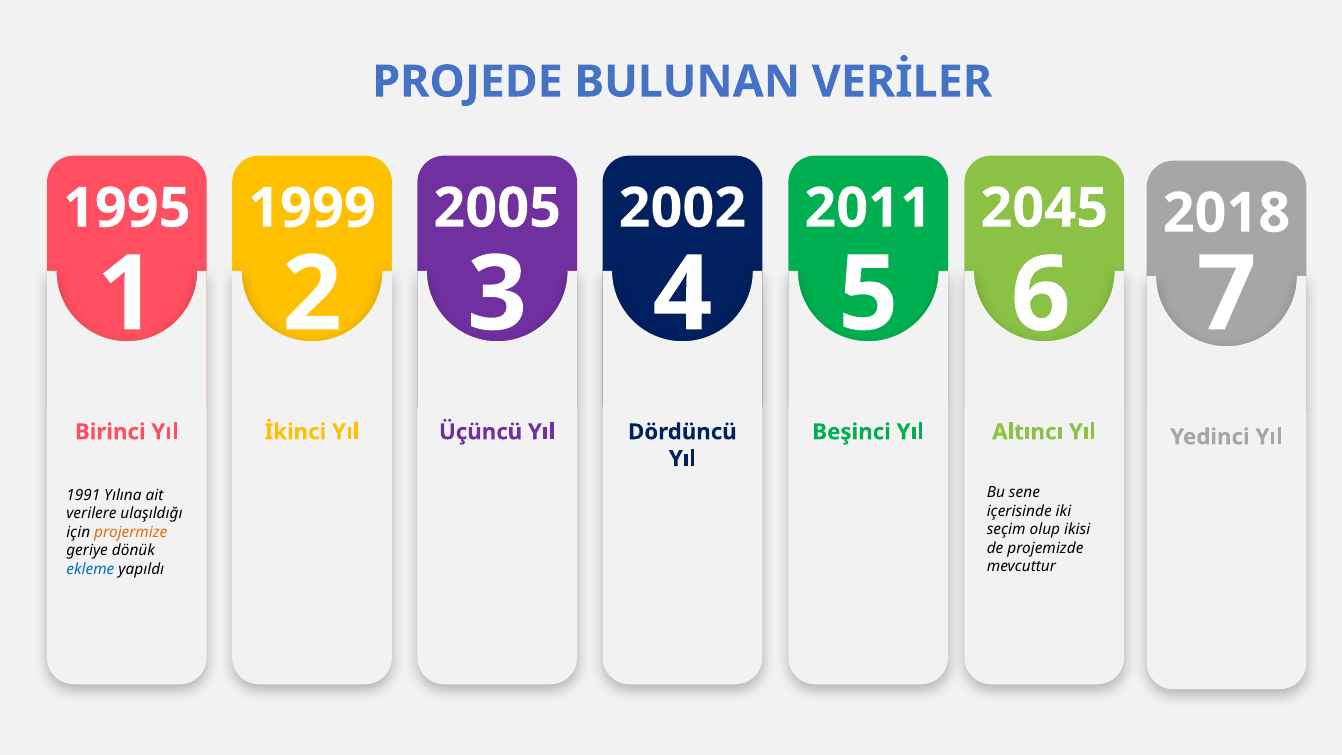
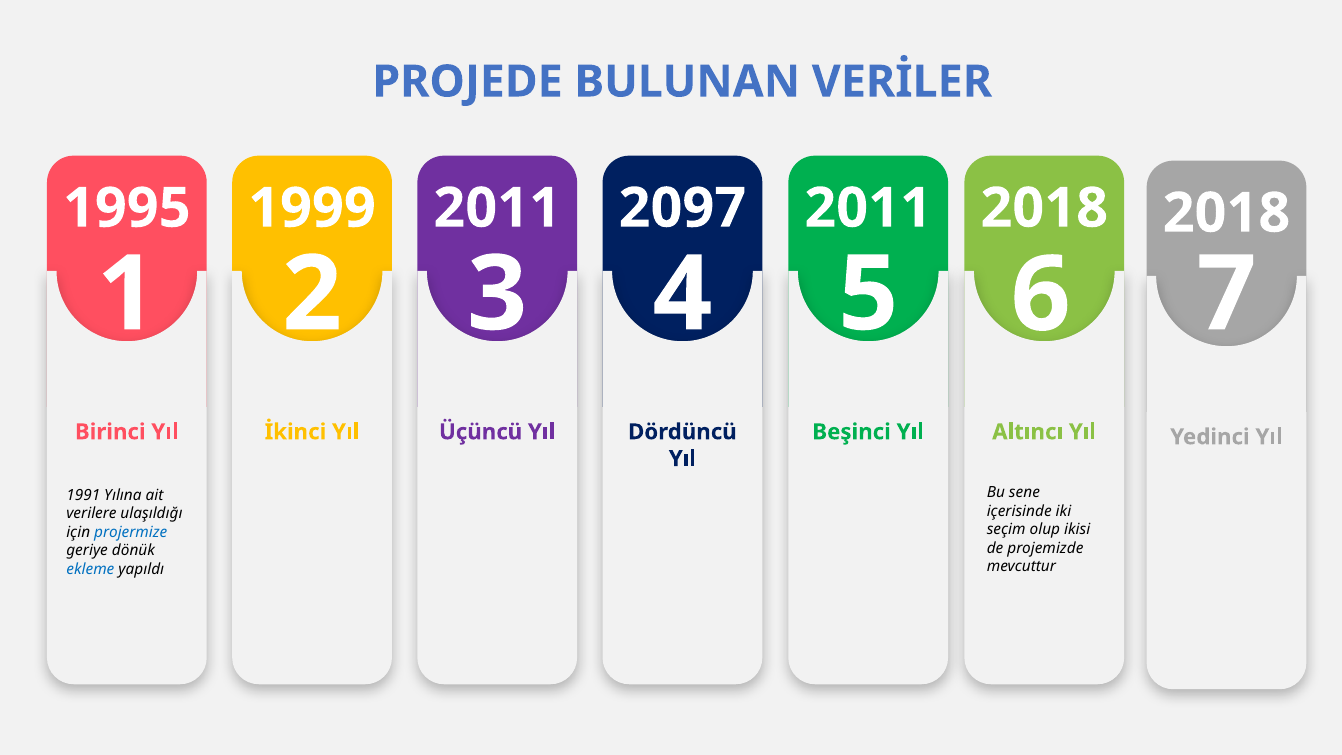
2005: 2005 -> 2011 (497, 208)
2002: 2002 -> 2097 (682, 208)
2045: 2045 -> 2018 (1044, 208)
projermize colour: orange -> blue (131, 532)
